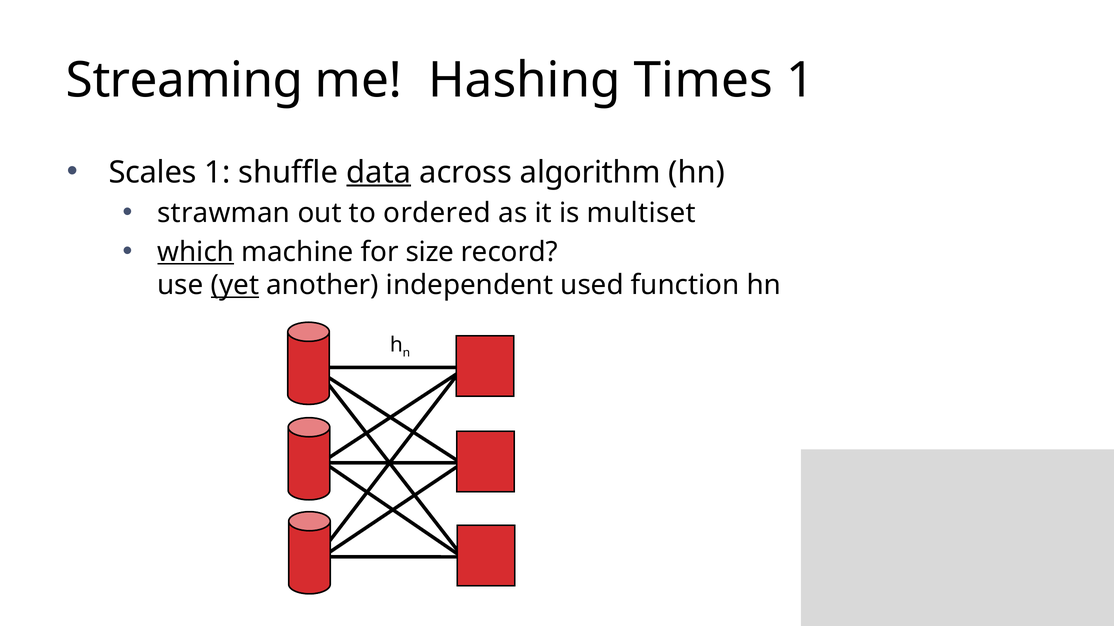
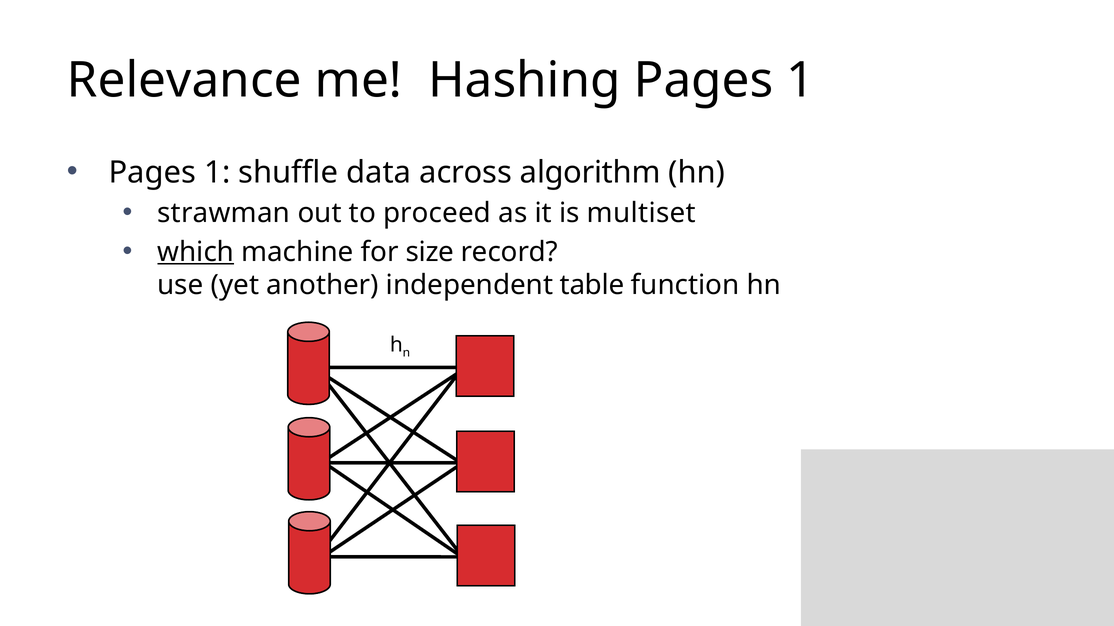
Streaming: Streaming -> Relevance (184, 81)
Hashing Times: Times -> Pages (704, 81)
Scales: Scales -> Pages (152, 173)
data underline: present -> none (379, 173)
ordered: ordered -> proceed (437, 213)
yet underline: present -> none (235, 286)
used: used -> table (592, 286)
